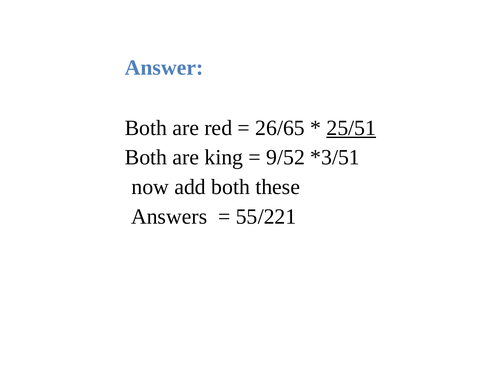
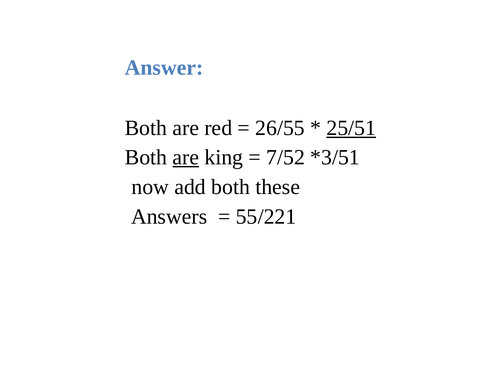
26/65: 26/65 -> 26/55 (280, 128)
are underline: none -> present (186, 157)
9/52: 9/52 -> 7/52 (286, 157)
